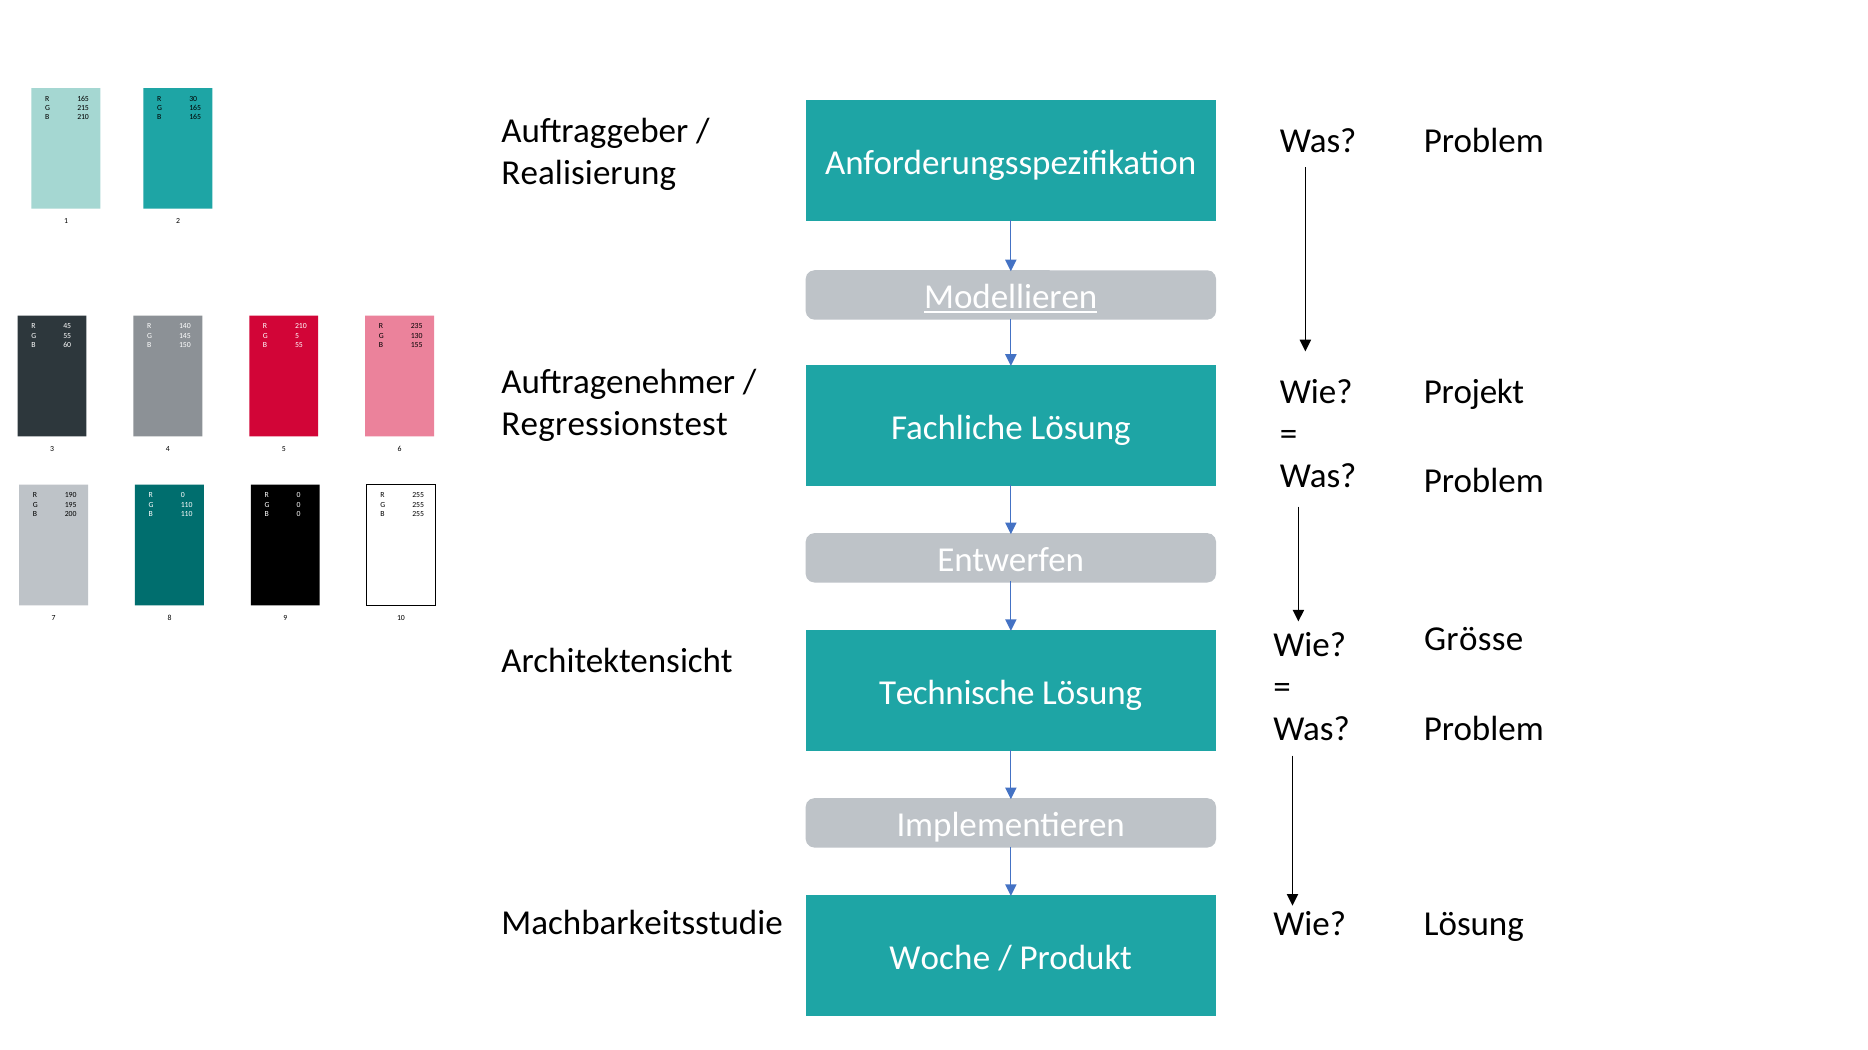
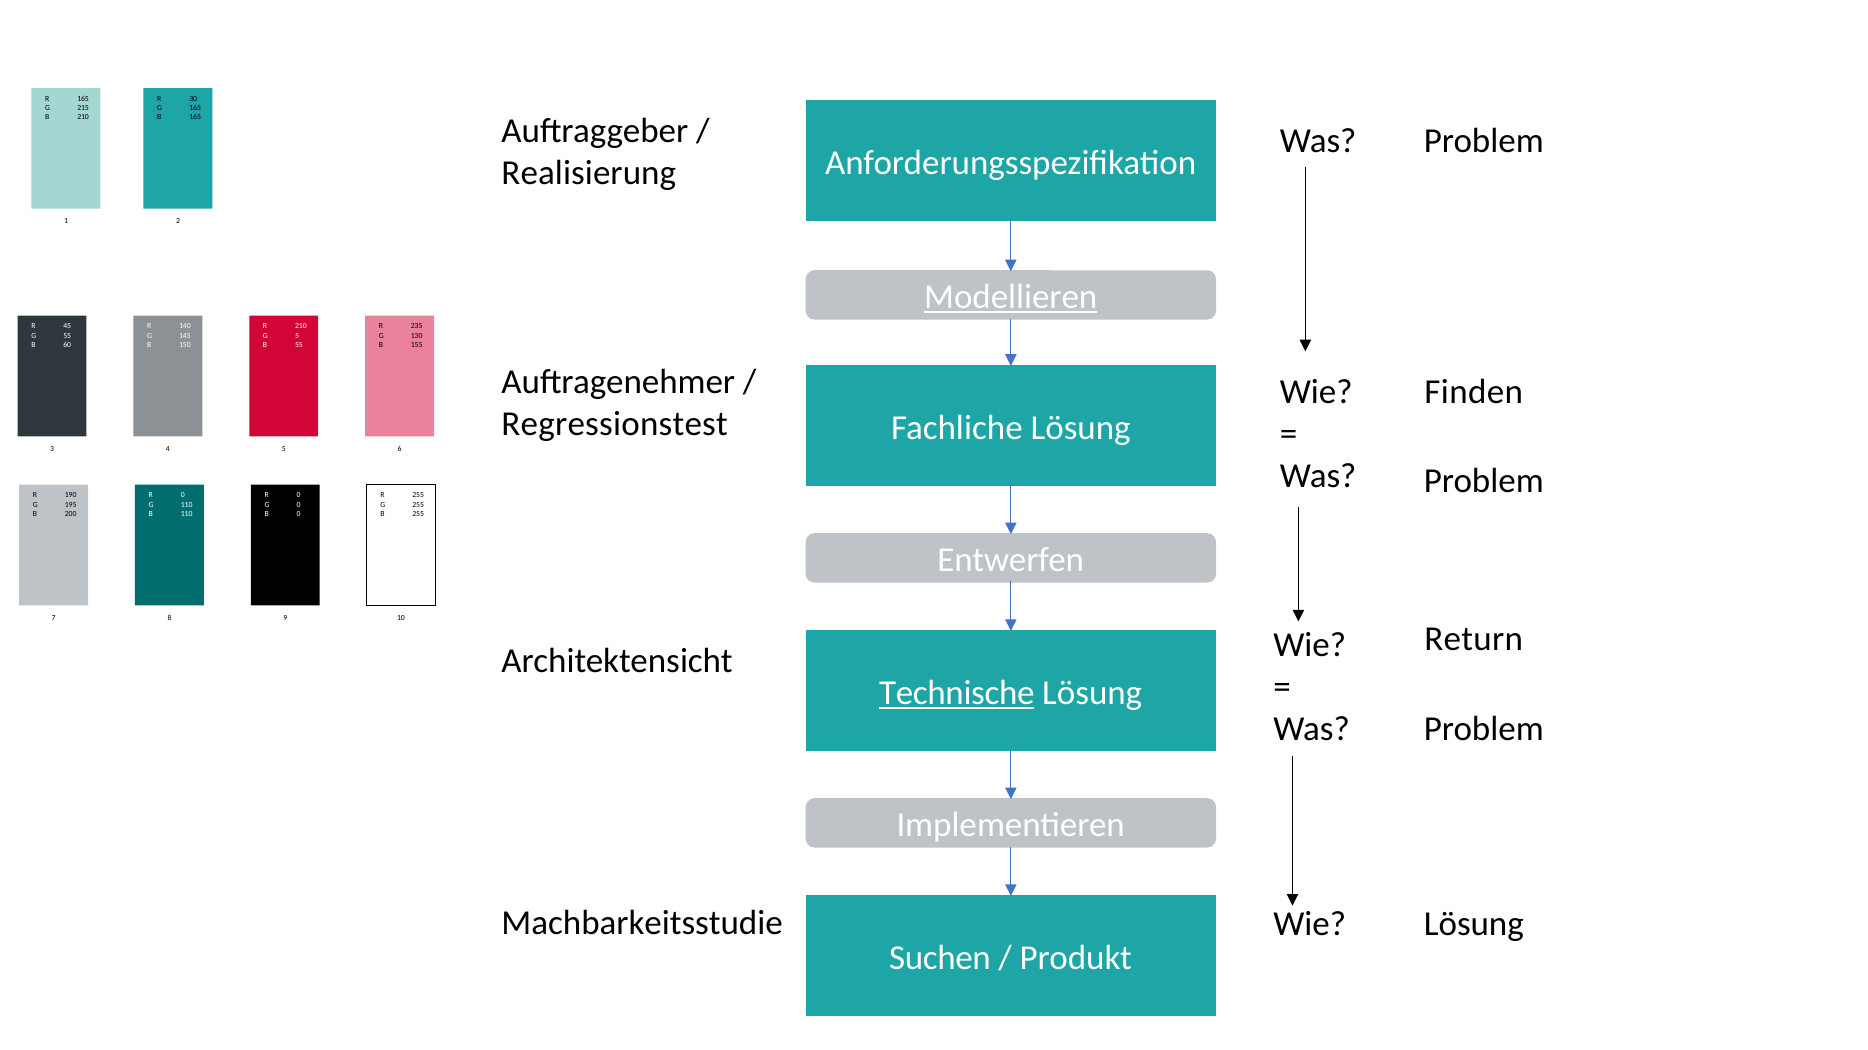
Projekt: Projekt -> Finden (1474, 392)
Grösse: Grösse -> Return (1474, 639)
Technische underline: none -> present (957, 693)
Woche: Woche -> Suchen (940, 958)
